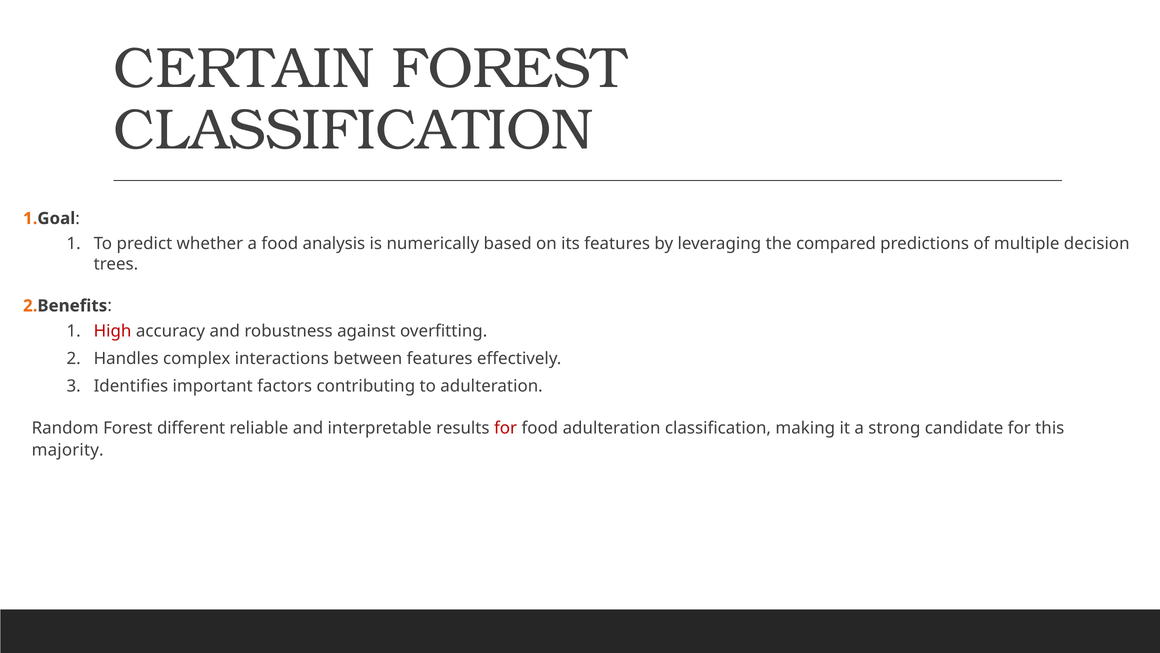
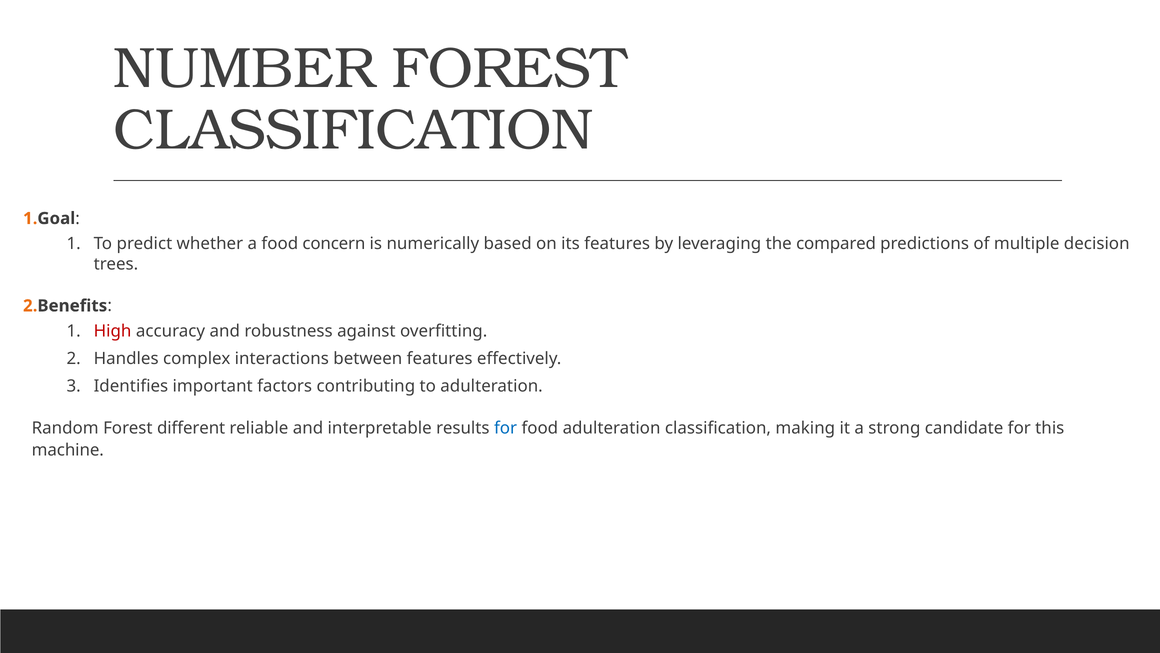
CERTAIN: CERTAIN -> NUMBER (244, 69)
analysis: analysis -> concern (334, 244)
for colour: red -> blue (506, 428)
majority: majority -> machine (68, 450)
